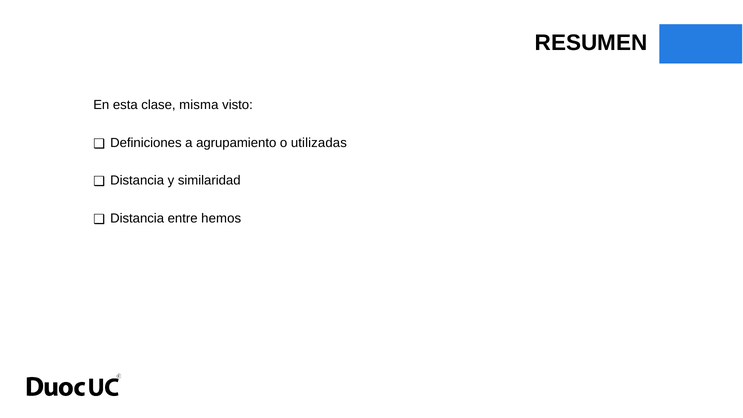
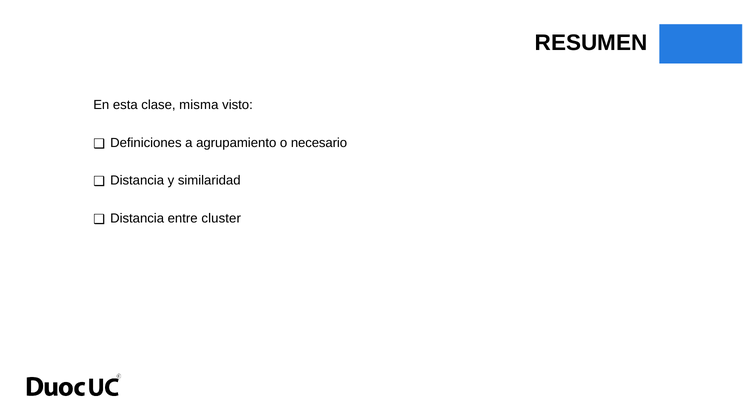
utilizadas: utilizadas -> necesario (319, 143)
hemos: hemos -> cluster (221, 218)
